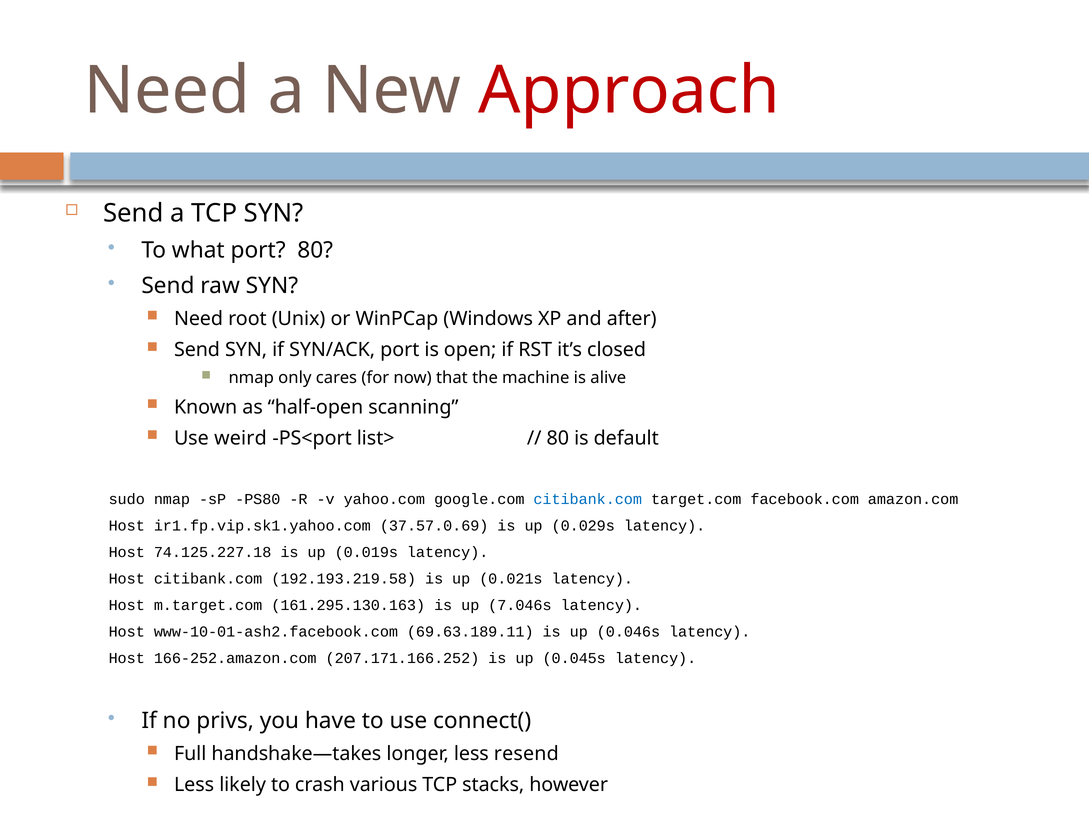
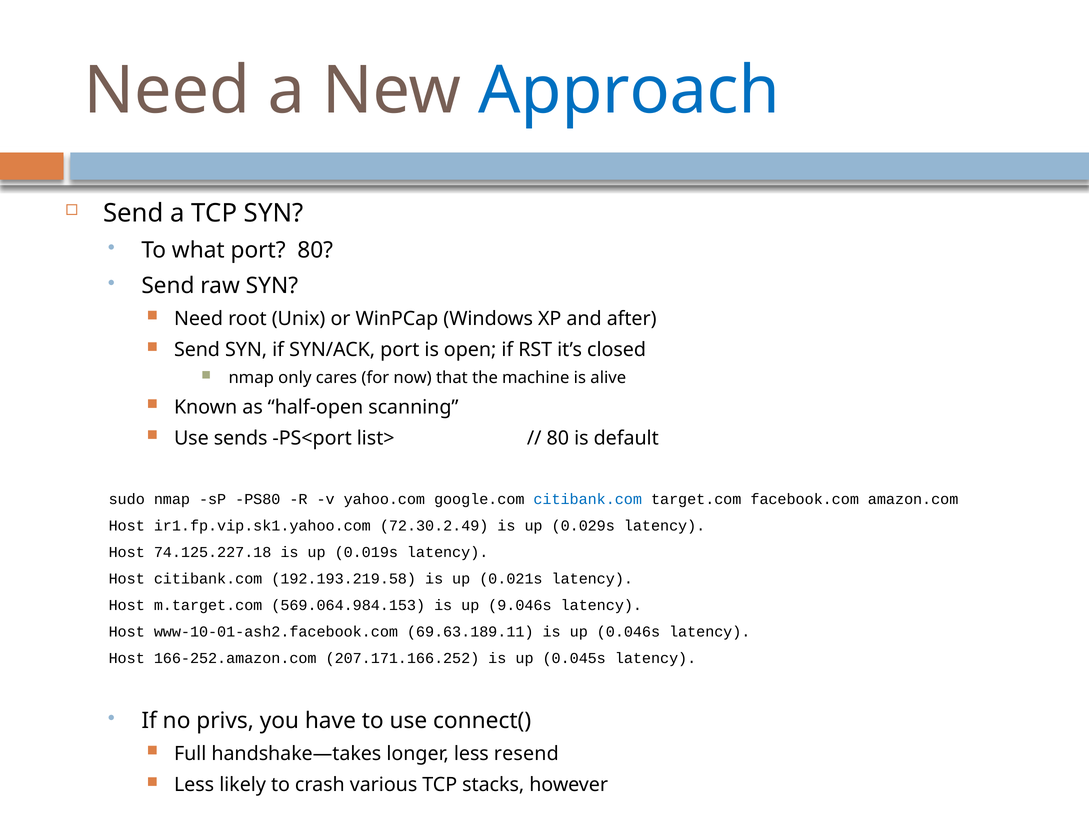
Approach colour: red -> blue (629, 91)
weird: weird -> sends (241, 438)
37.57.0.69: 37.57.0.69 -> 72.30.2.49 (434, 525)
161.295.130.163: 161.295.130.163 -> 569.064.984.153 (348, 605)
7.046s: 7.046s -> 9.046s (520, 605)
